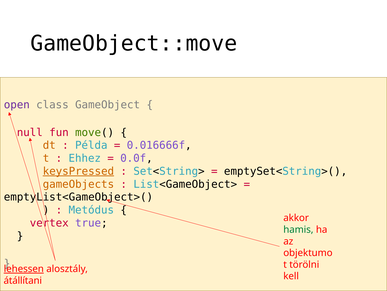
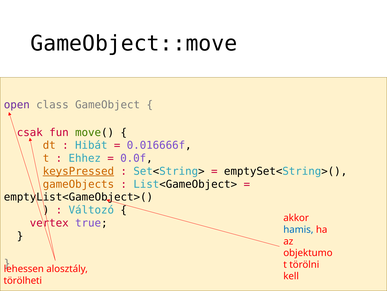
null: null -> csak (30, 132)
Példa: Példa -> Hibát (91, 145)
Metódus: Metódus -> Változó (91, 210)
hamis colour: green -> blue (298, 229)
lehessen underline: present -> none (24, 268)
átállítani: átállítani -> törölheti (23, 280)
